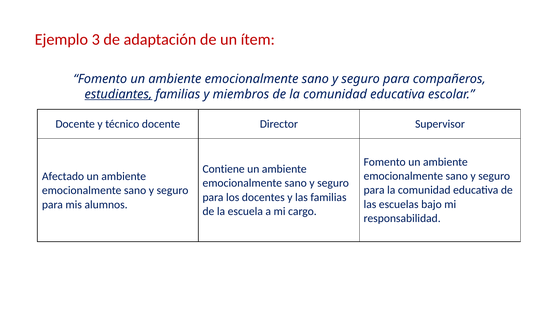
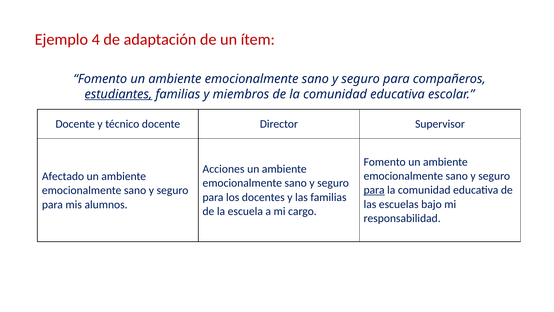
3: 3 -> 4 (96, 39)
Contiene: Contiene -> Acciones (224, 169)
para underline: none -> present (374, 190)
